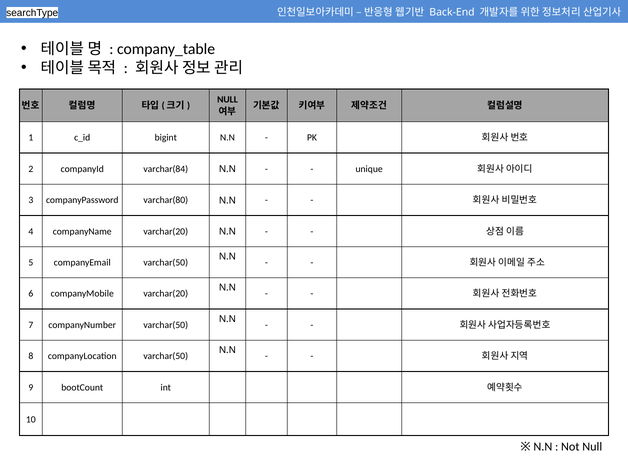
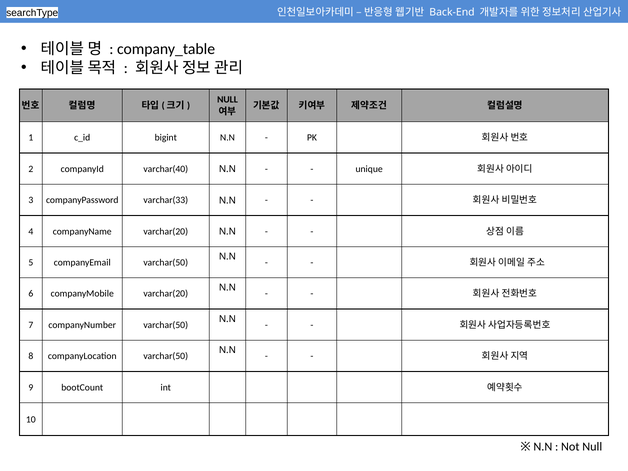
varchar(84: varchar(84 -> varchar(40 (166, 169)
varchar(80: varchar(80 -> varchar(33 (166, 200)
